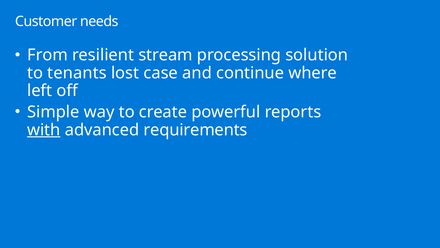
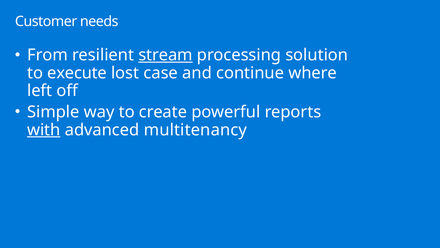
stream underline: none -> present (166, 55)
tenants: tenants -> execute (77, 73)
requirements: requirements -> multitenancy (195, 130)
